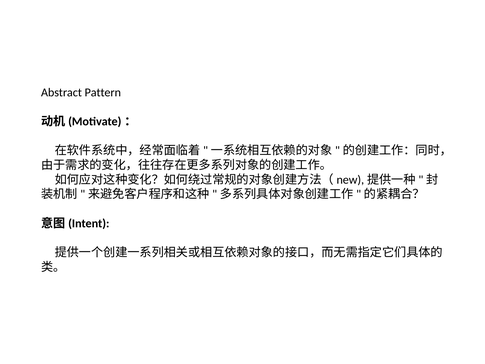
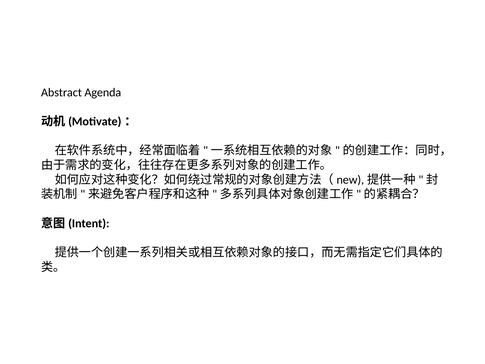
Pattern: Pattern -> Agenda (103, 92)
